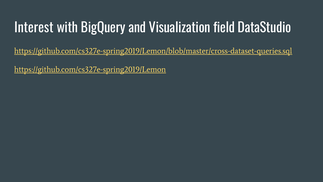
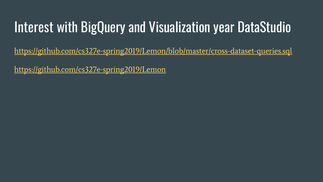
field: field -> year (224, 28)
